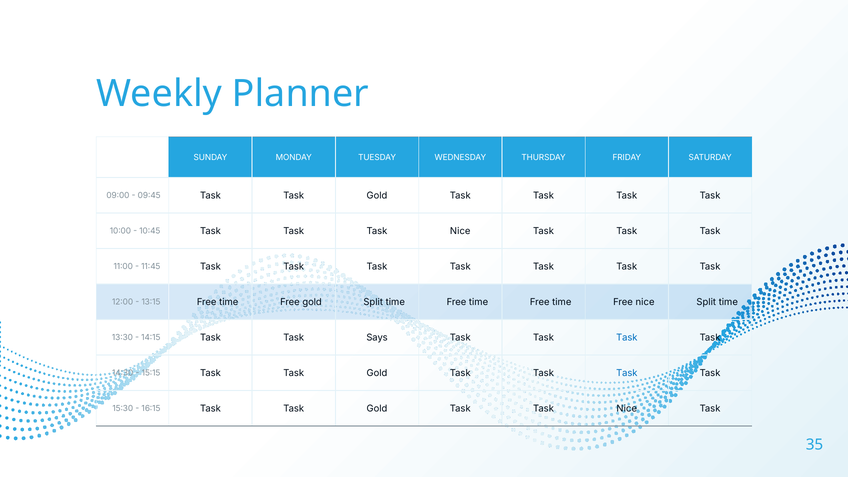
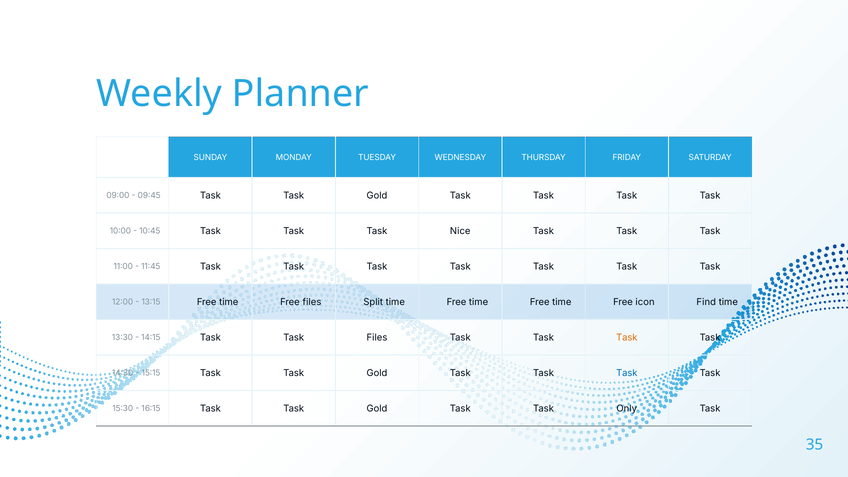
Free gold: gold -> files (312, 302)
Free nice: nice -> icon (645, 302)
Split: Split -> Find (706, 302)
Task Says: Says -> Files (377, 338)
Task colour: blue -> orange (627, 338)
Nice: Nice -> Only (627, 409)
